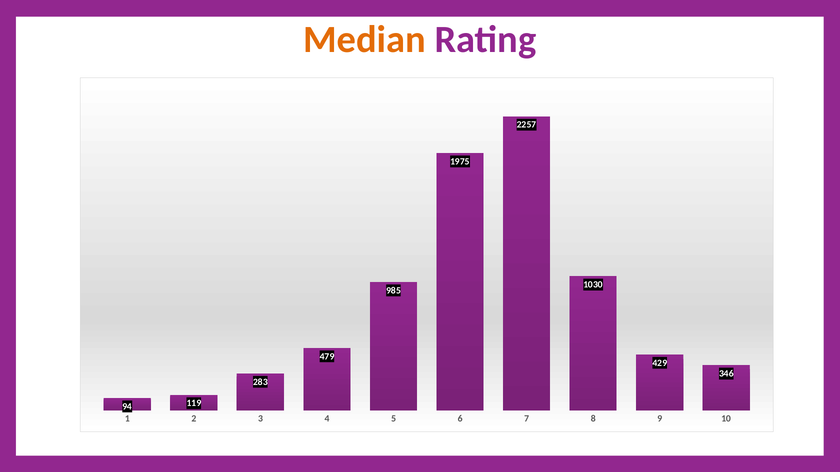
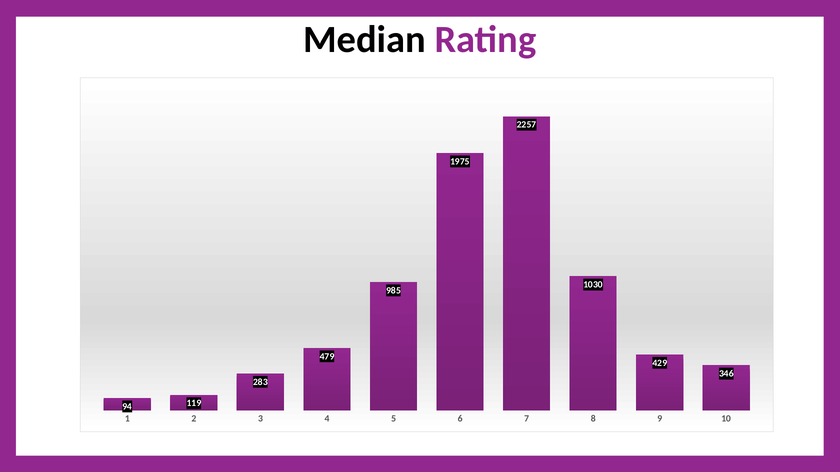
Median colour: orange -> black (365, 40)
